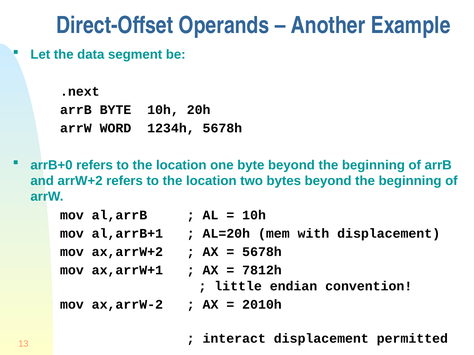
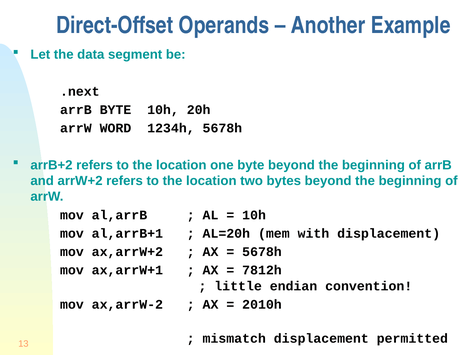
arrB+0: arrB+0 -> arrB+2 (51, 165)
interact: interact -> mismatch (234, 339)
